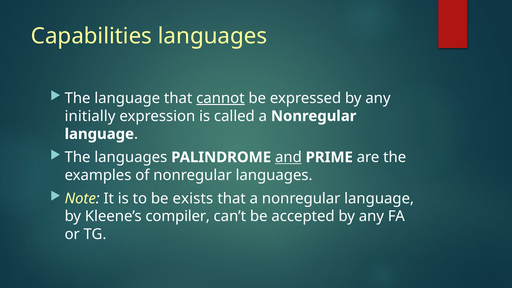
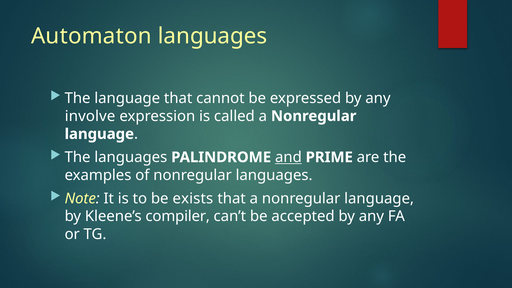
Capabilities: Capabilities -> Automaton (91, 36)
cannot underline: present -> none (220, 98)
initially: initially -> involve (90, 116)
